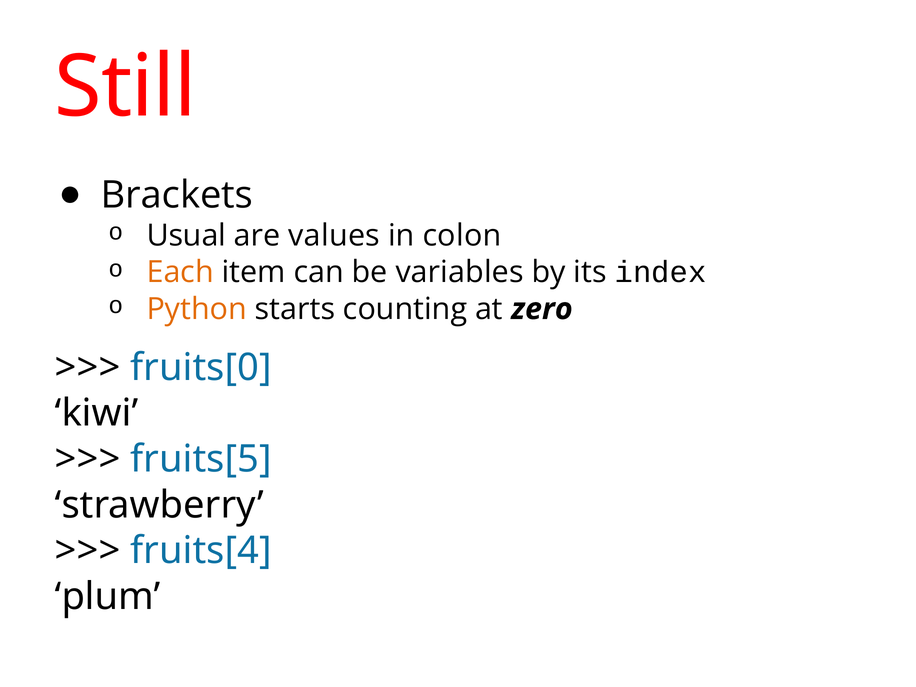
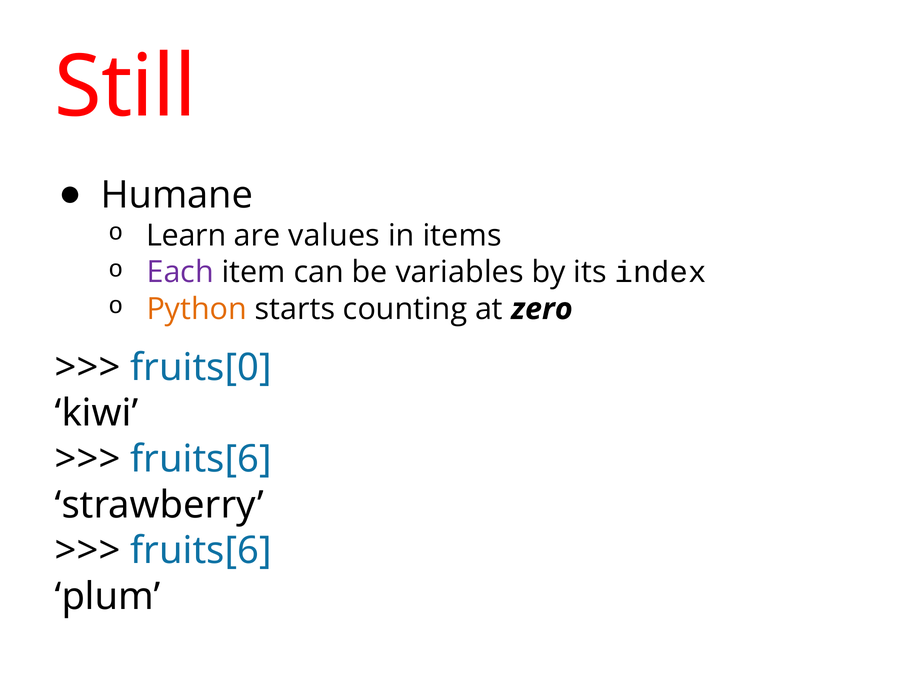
Brackets: Brackets -> Humane (177, 195)
Usual: Usual -> Learn (186, 236)
colon: colon -> items (462, 236)
Each colour: orange -> purple (180, 272)
fruits[5: fruits[5 -> fruits[6 (201, 459)
fruits[4: fruits[4 -> fruits[6 (201, 551)
